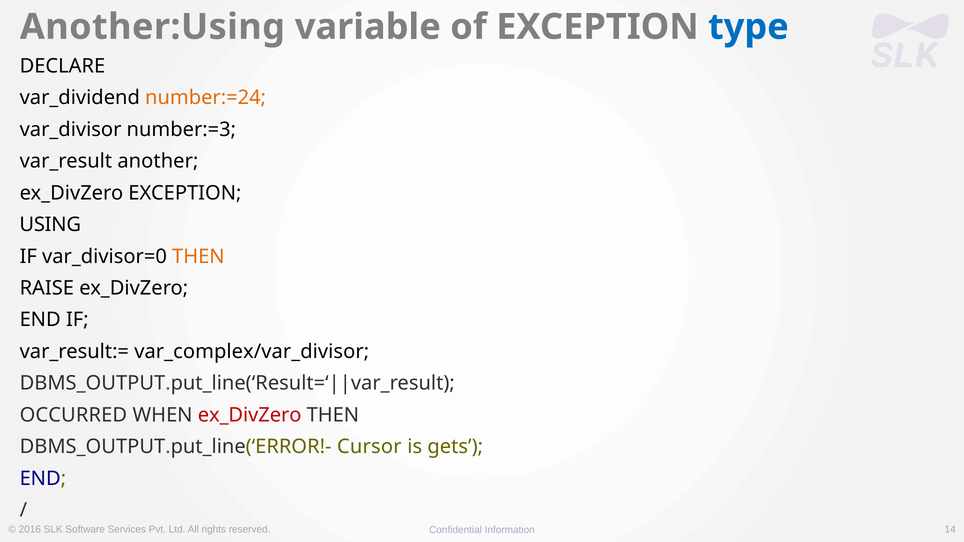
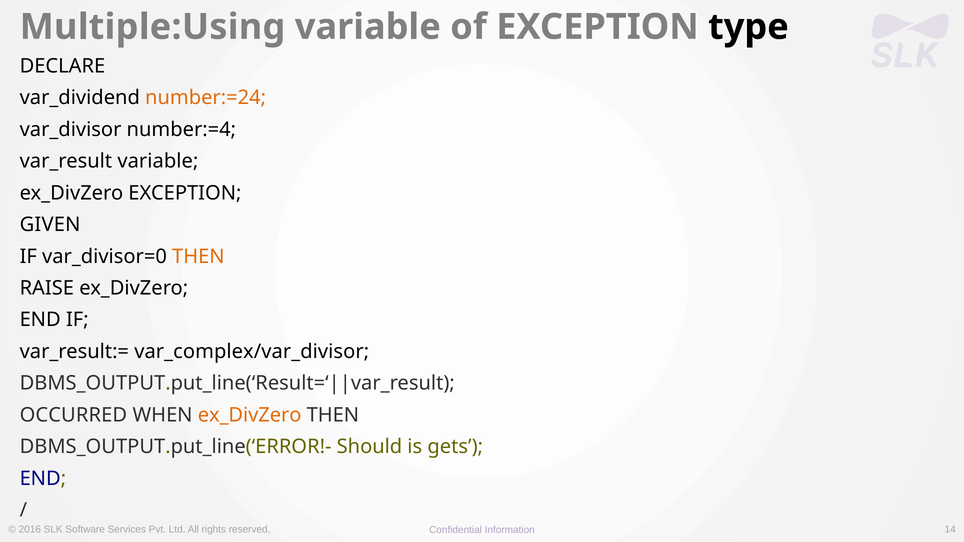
Another:Using: Another:Using -> Multiple:Using (152, 27)
type colour: blue -> black (748, 27)
number:=3: number:=3 -> number:=4 (181, 130)
var_result another: another -> variable (158, 161)
USING: USING -> GIVEN (50, 225)
ex_DivZero colour: red -> orange (250, 415)
Cursor: Cursor -> Should (369, 447)
